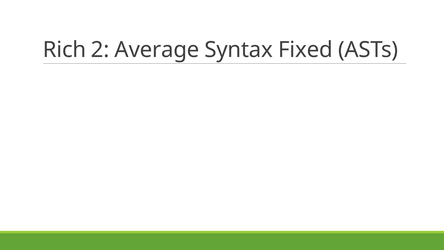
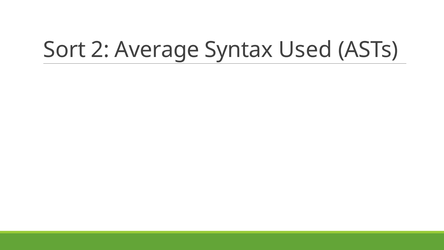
Rich: Rich -> Sort (65, 50)
Fixed: Fixed -> Used (305, 50)
